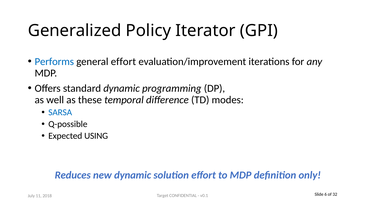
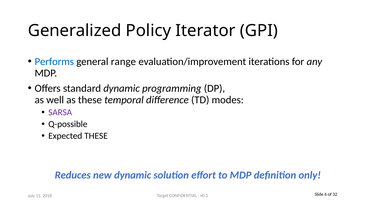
general effort: effort -> range (123, 62)
SARSA colour: blue -> purple (60, 113)
Expected USING: USING -> THESE (96, 136)
